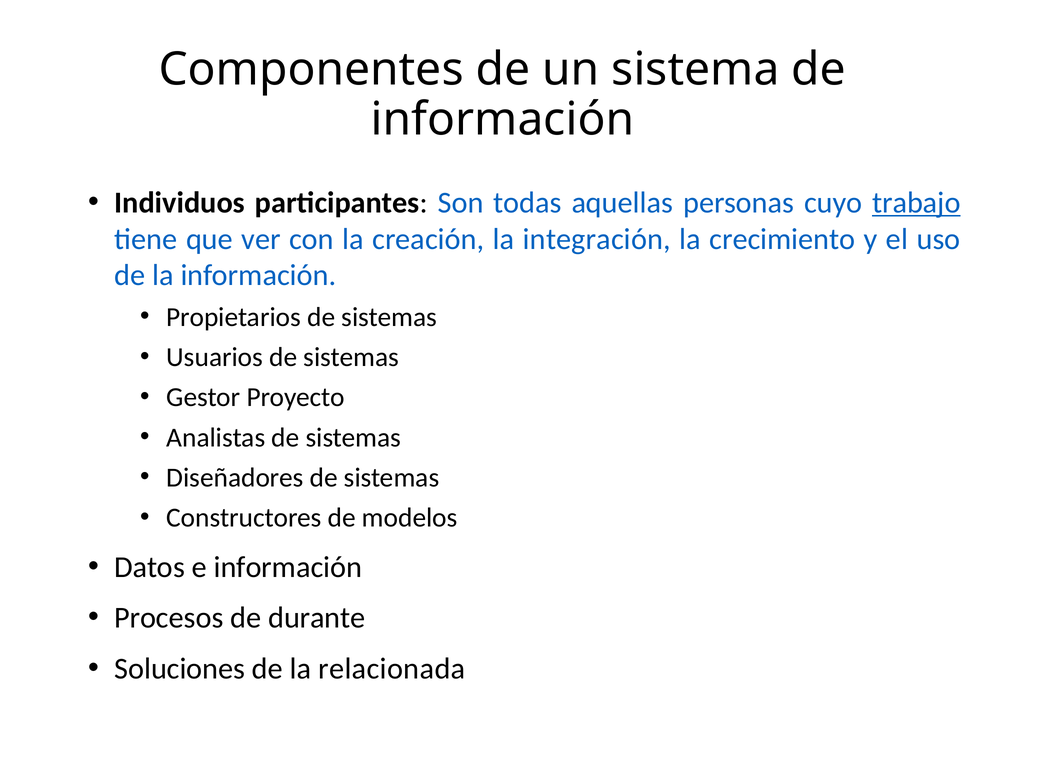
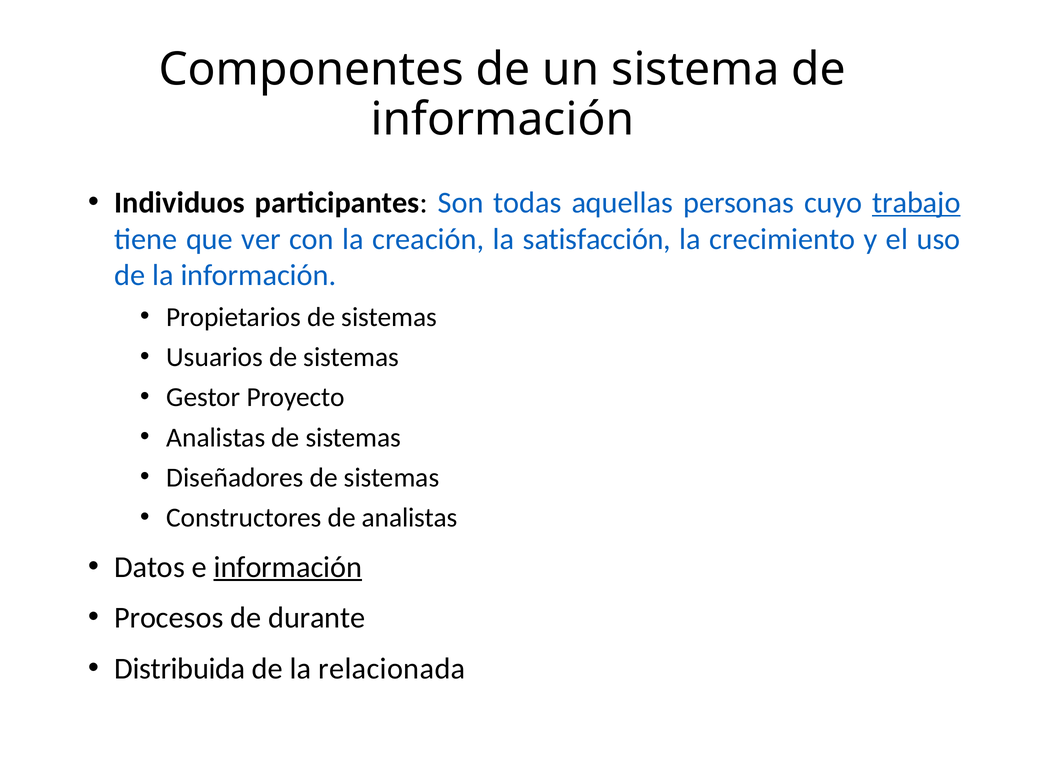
integración: integración -> satisfacción (597, 239)
de modelos: modelos -> analistas (410, 518)
información underline: none -> present (288, 567)
Soluciones: Soluciones -> Distribuida (180, 669)
